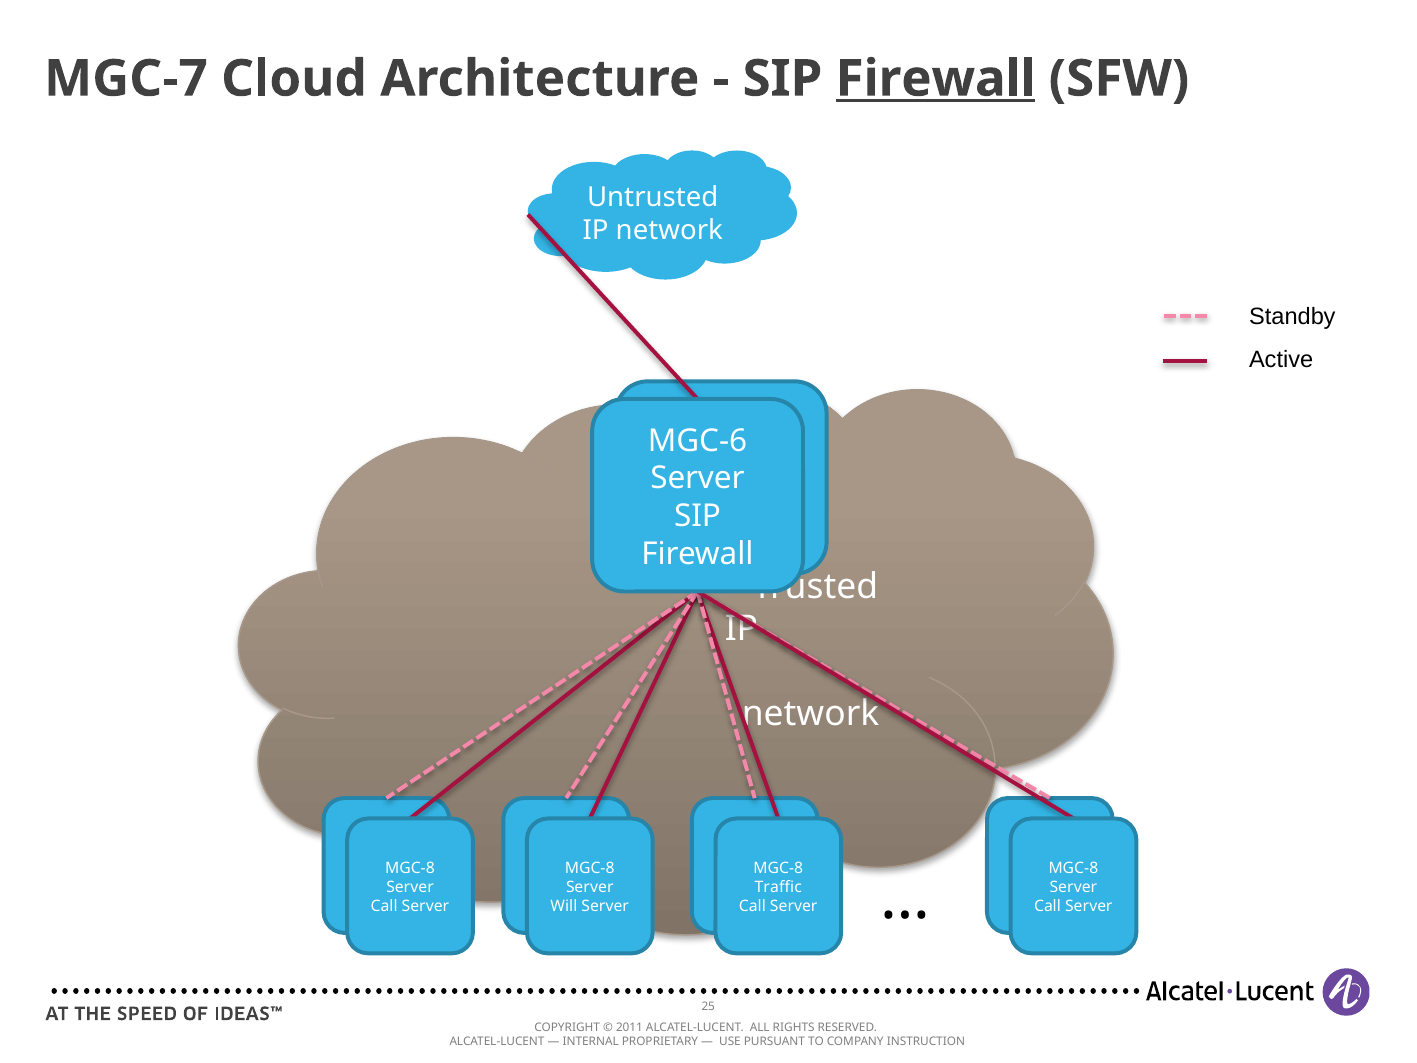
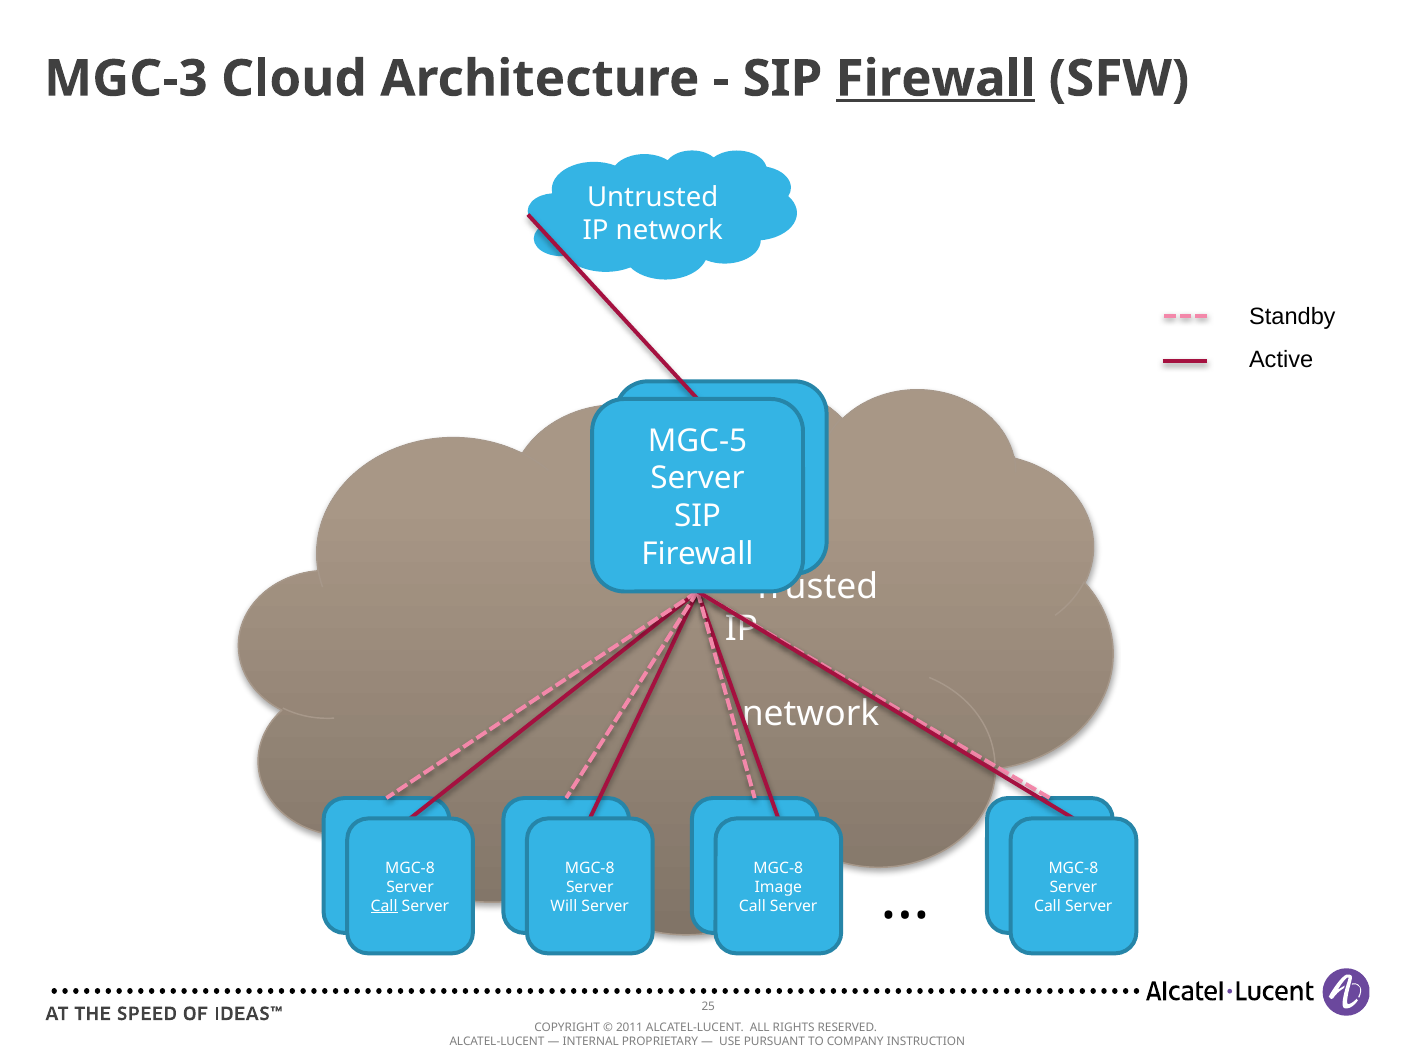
MGC-7: MGC-7 -> MGC-3 (126, 79)
MGC-6: MGC-6 -> MGC-5 (698, 441)
Traffic: Traffic -> Image (778, 887)
Call underline: none -> present (384, 906)
